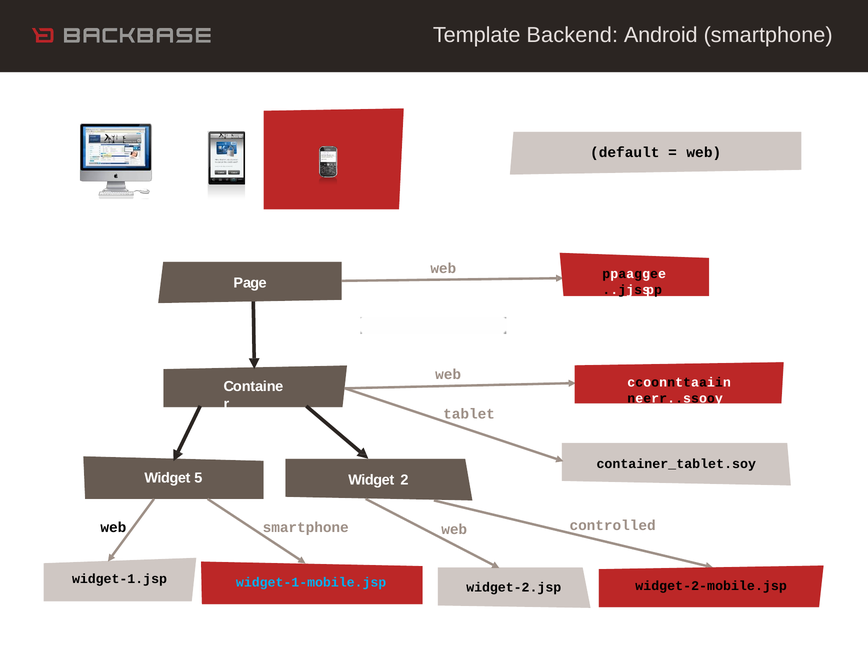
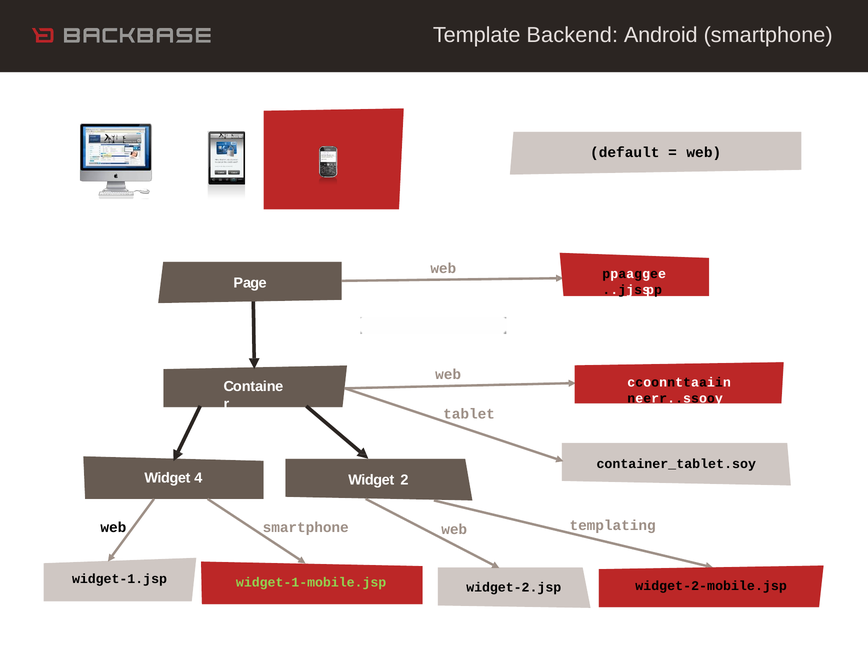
5: 5 -> 4 (198, 478)
controlled: controlled -> templating (613, 525)
widget-1-mobile.jsp colour: light blue -> light green (311, 582)
